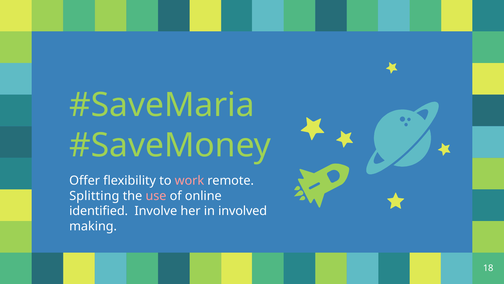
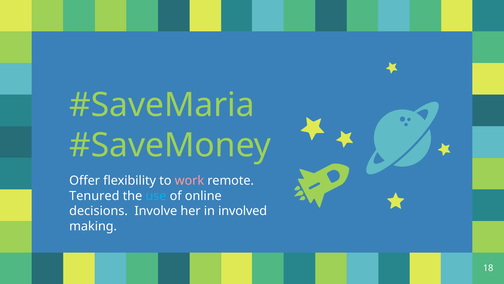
Splitting: Splitting -> Tenured (94, 196)
use colour: pink -> light blue (156, 196)
identified: identified -> decisions (99, 211)
